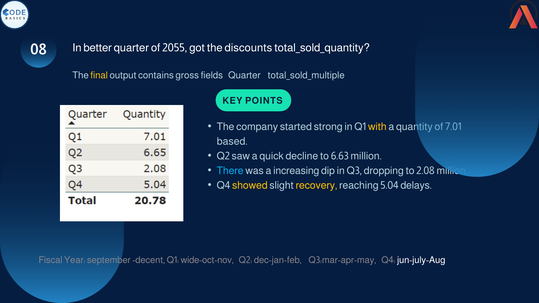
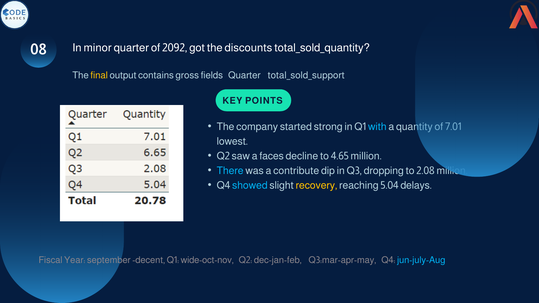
better: better -> minor (98, 48)
2055: 2055 -> 2092 (175, 48)
total_sold_multiple: total_sold_multiple -> total_sold_support (306, 75)
with colour: yellow -> light blue (377, 127)
based: based -> lowest (232, 142)
quick: quick -> faces (272, 156)
6.63: 6.63 -> 4.65 (340, 156)
increasing: increasing -> contribute (296, 171)
showed colour: yellow -> light blue (250, 186)
jun-july-Aug colour: white -> light blue (421, 260)
